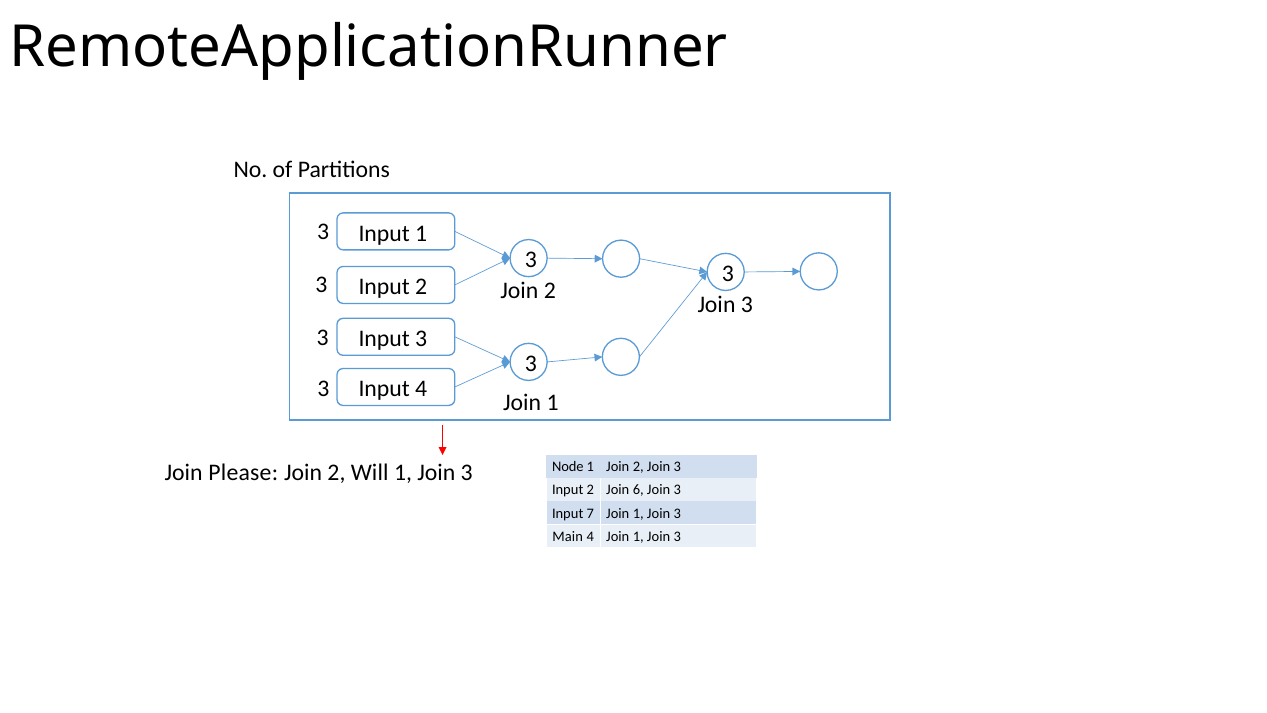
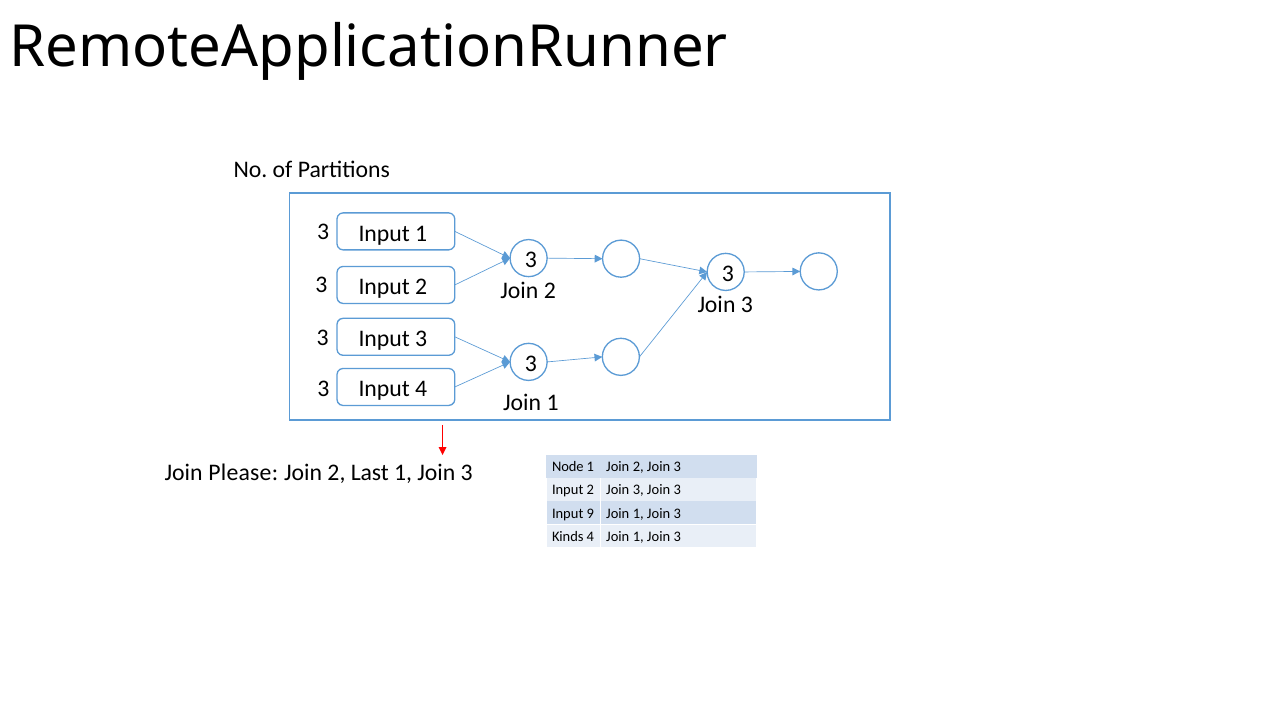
Will: Will -> Last (370, 473)
Input 2 Join 6: 6 -> 3 (638, 490)
7: 7 -> 9 (590, 513)
Main: Main -> Kinds (568, 536)
